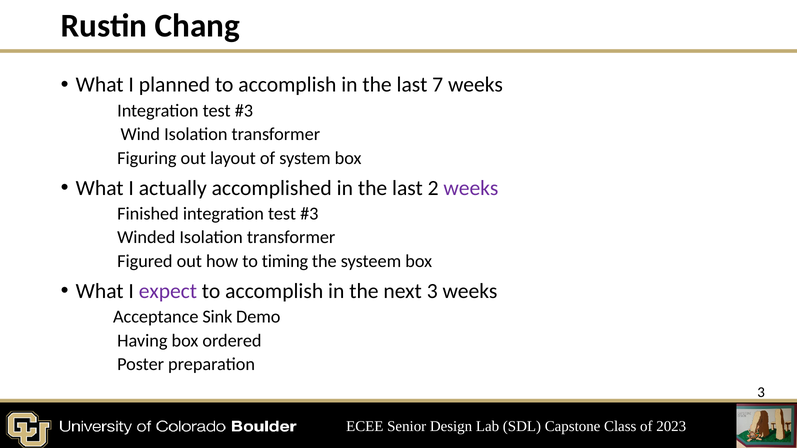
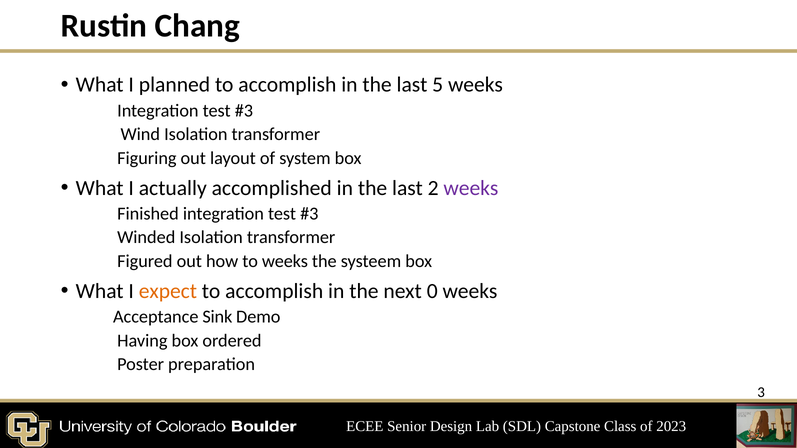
7: 7 -> 5 (438, 85)
to timing: timing -> weeks (285, 261)
expect colour: purple -> orange (168, 291)
next 3: 3 -> 0 (432, 291)
